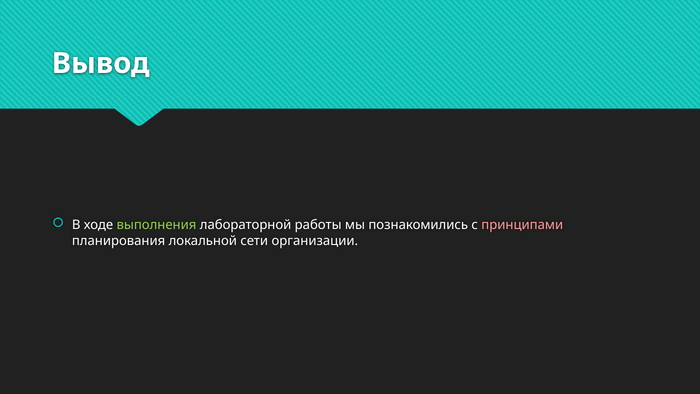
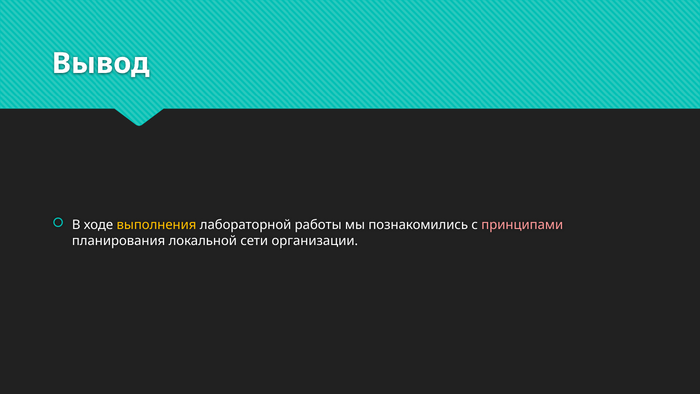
выполнения colour: light green -> yellow (156, 225)
